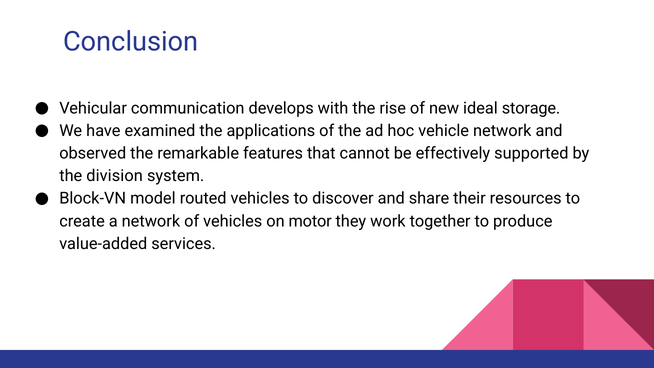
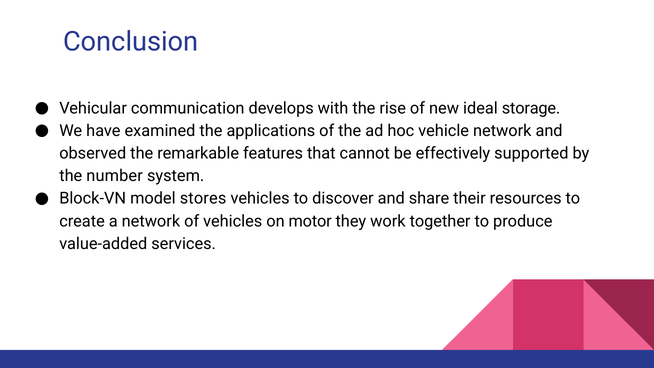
division: division -> number (115, 176)
routed: routed -> stores (203, 199)
